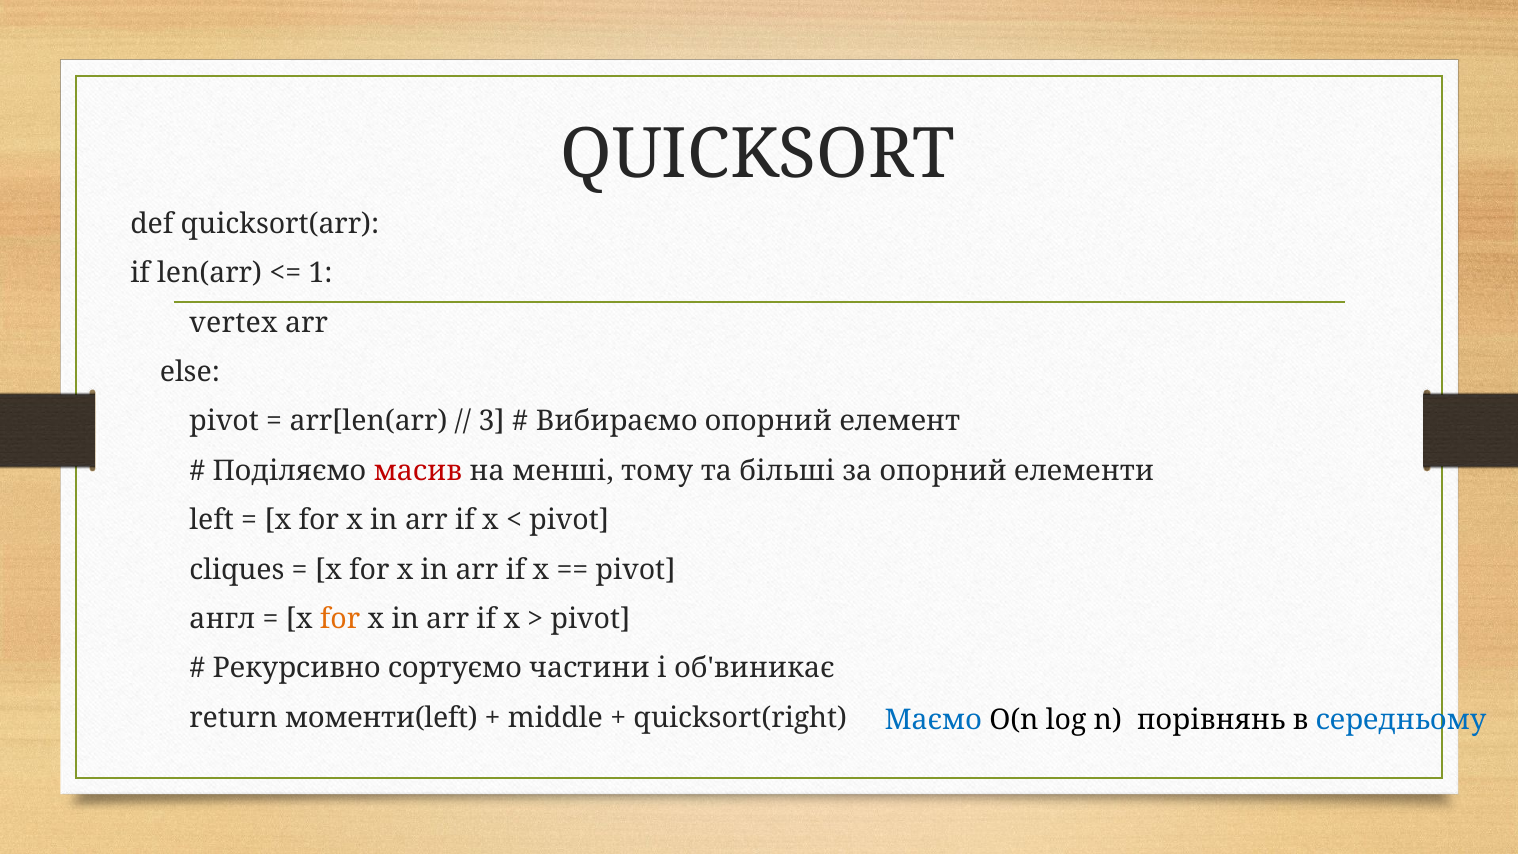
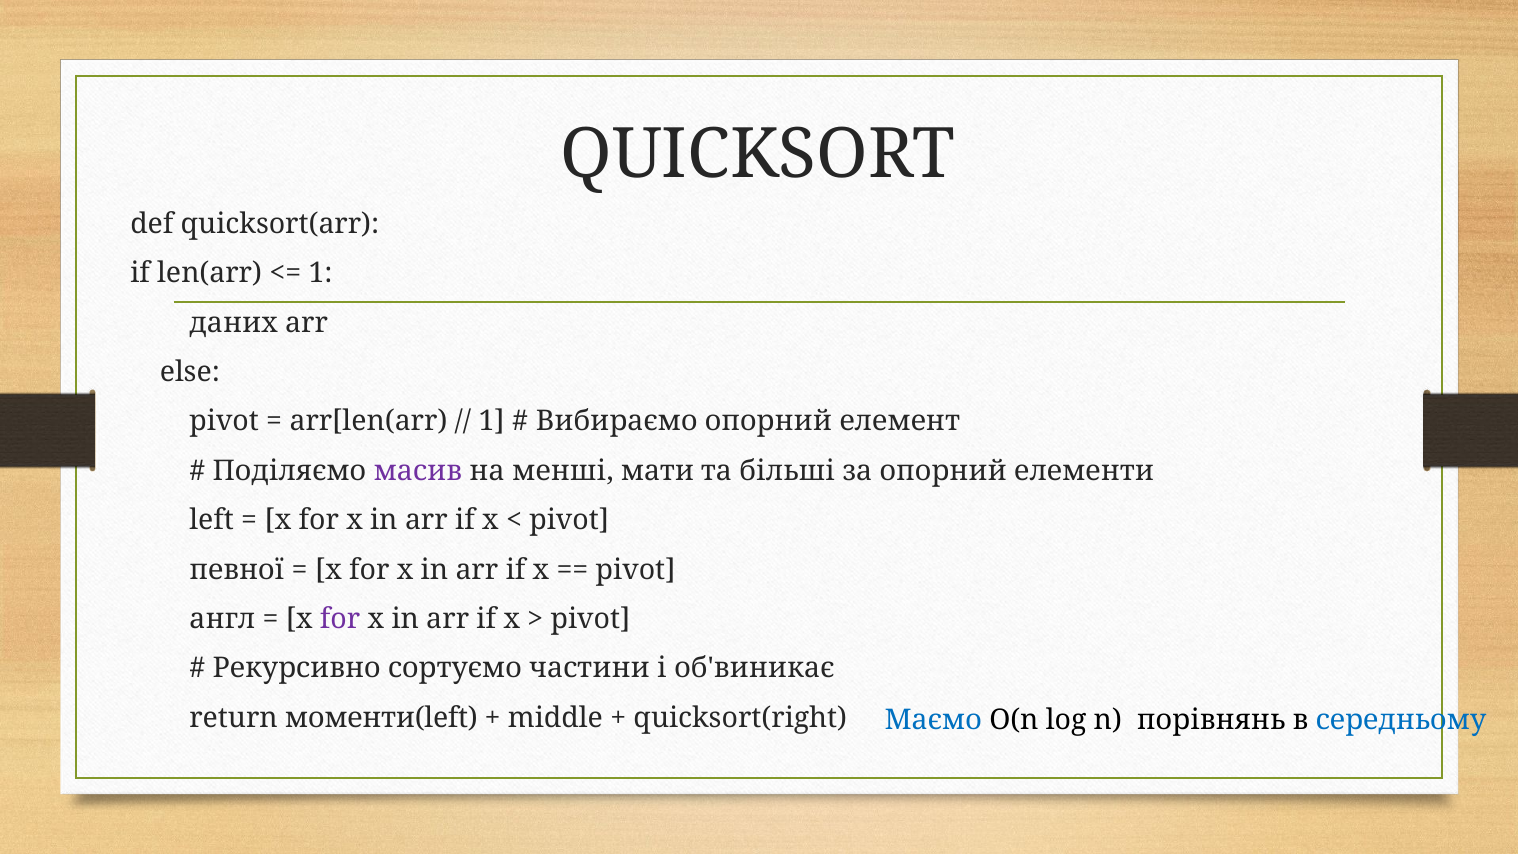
vertex: vertex -> даних (234, 323)
3: 3 -> 1 (492, 422)
масив colour: red -> purple (418, 471)
тому: тому -> мати (657, 471)
cliques: cliques -> певної (237, 570)
for colour: orange -> purple (340, 619)
